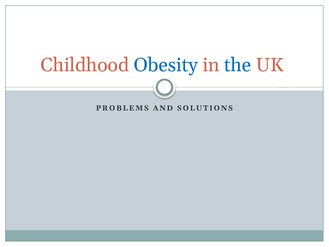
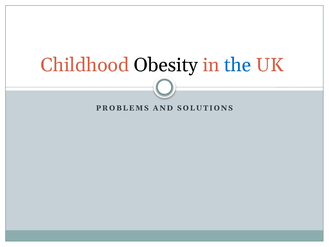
Obesity colour: blue -> black (166, 65)
